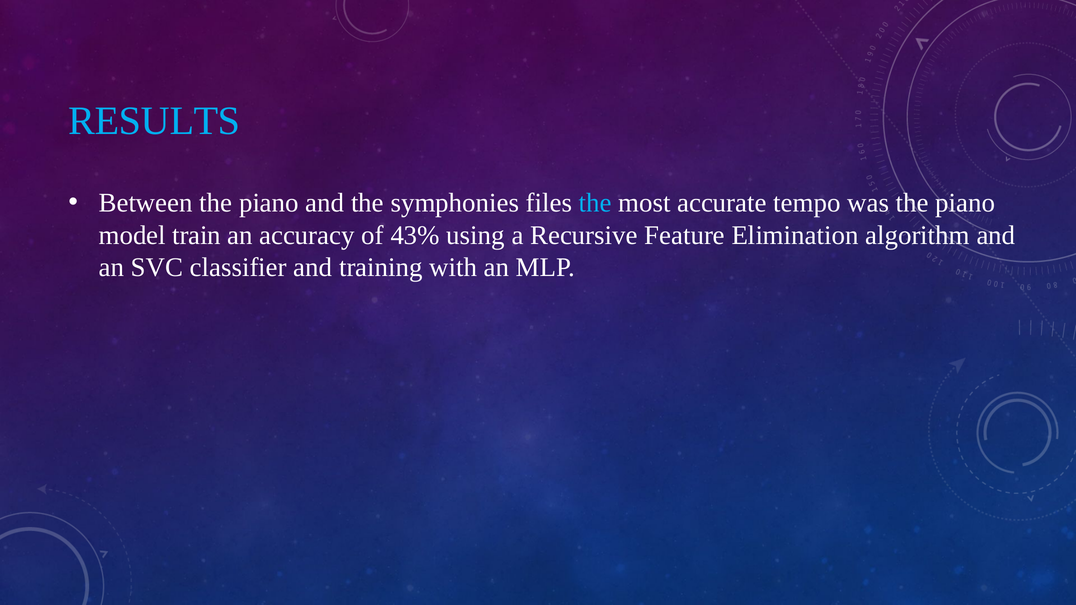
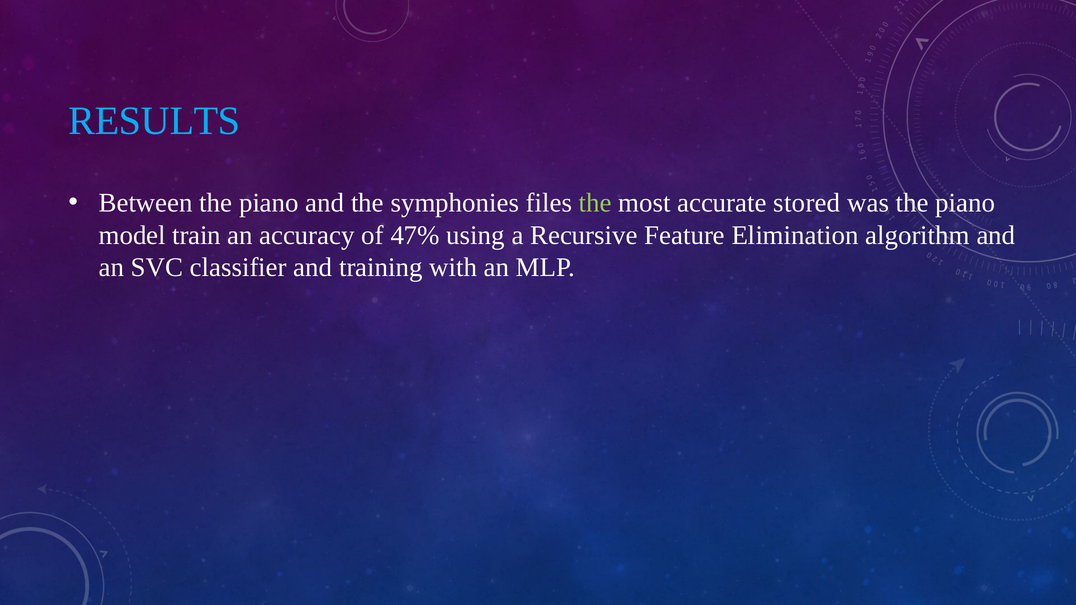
the colour: light blue -> light green (595, 203)
tempo: tempo -> stored (807, 203)
43%: 43% -> 47% (415, 235)
